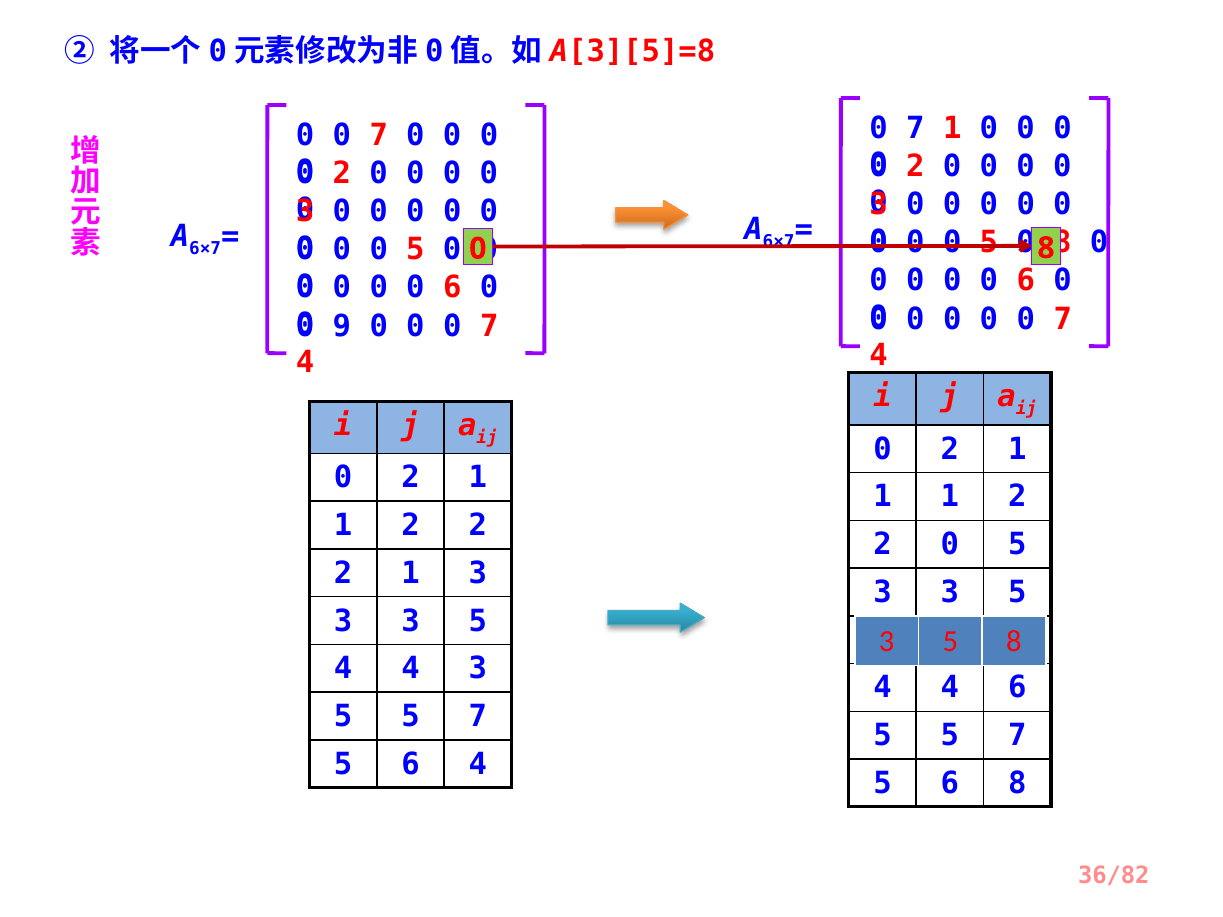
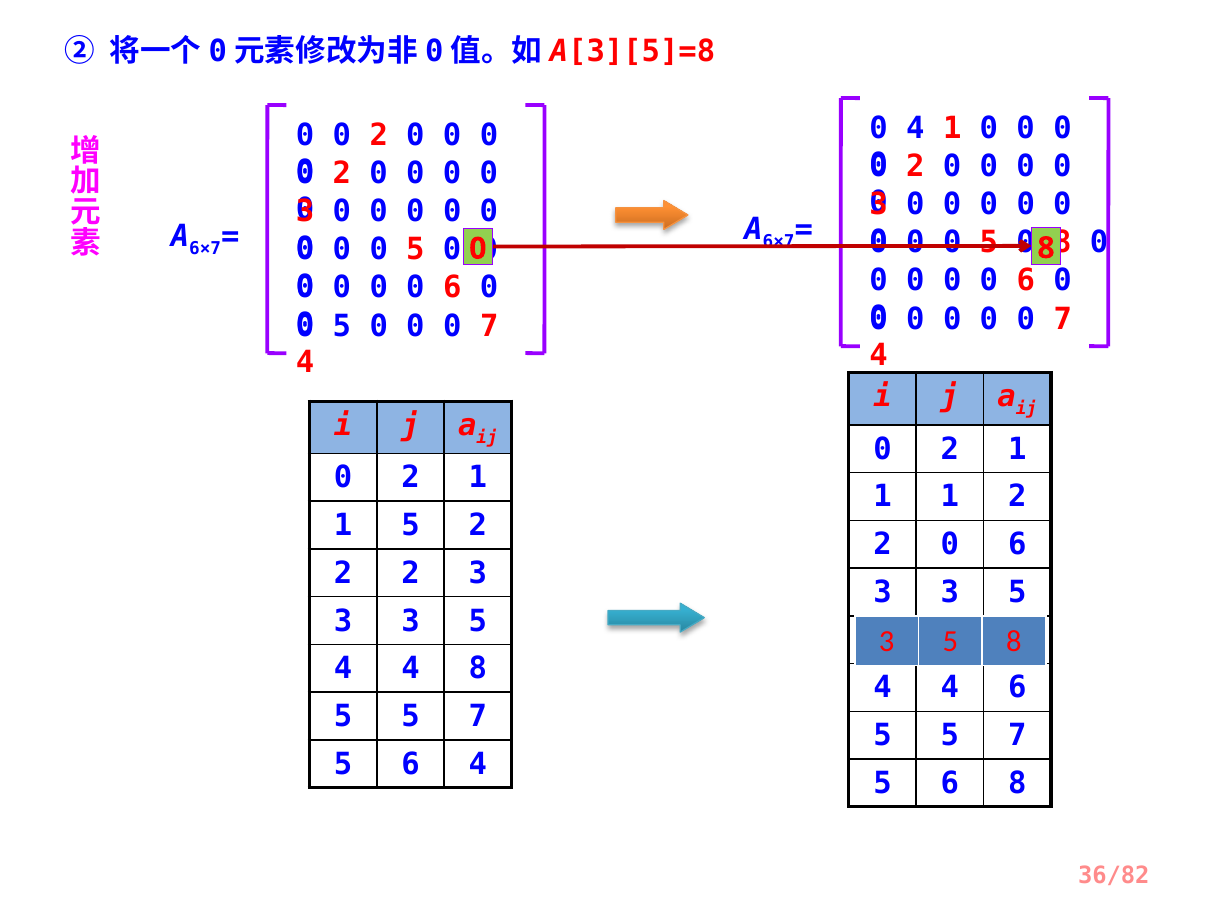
7: 7 -> 4 (915, 128)
7: 7 -> 2 (379, 135)
9: 9 -> 5 (342, 326)
2: 2 -> 5 (411, 526)
2 0 5: 5 -> 6 (1017, 545)
1: 1 -> 2 (411, 573)
4 3: 3 -> 8 (478, 669)
